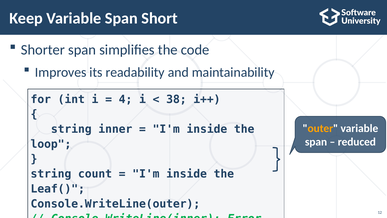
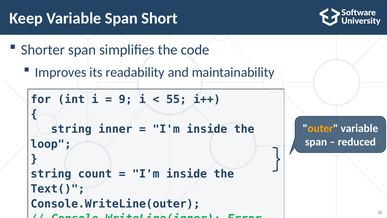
4: 4 -> 9 (126, 99)
38: 38 -> 55 (176, 99)
Leaf(: Leaf( -> Text( (58, 189)
